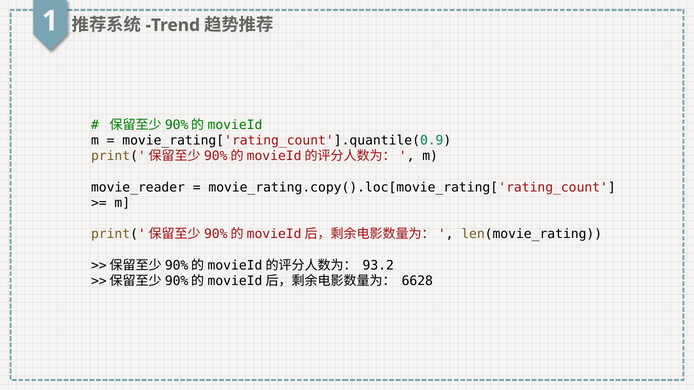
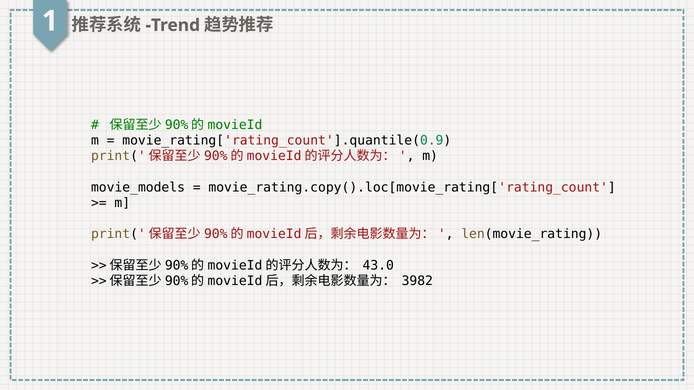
movie_reader: movie_reader -> movie_models (138, 187)
93.2: 93.2 -> 43.0 (378, 266)
6628: 6628 -> 3982 (417, 281)
